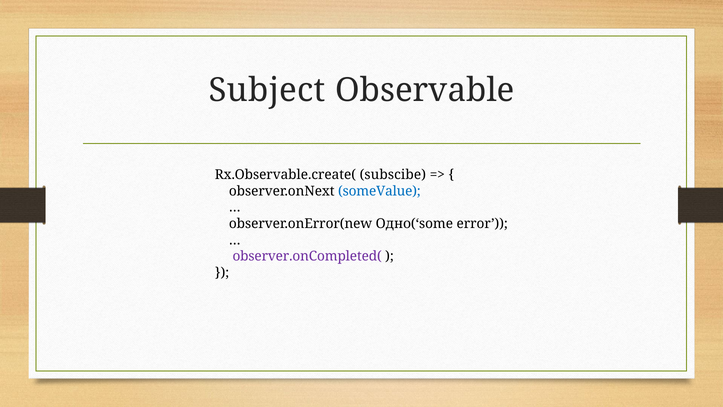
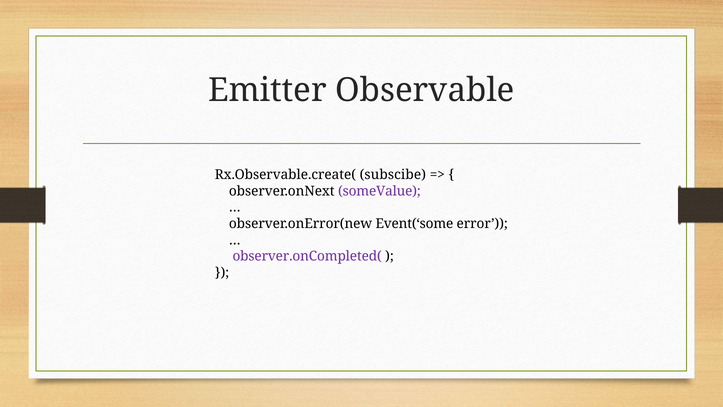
Subject: Subject -> Emitter (267, 90)
someValue colour: blue -> purple (379, 191)
Одно(‘some: Одно(‘some -> Event(‘some (414, 224)
